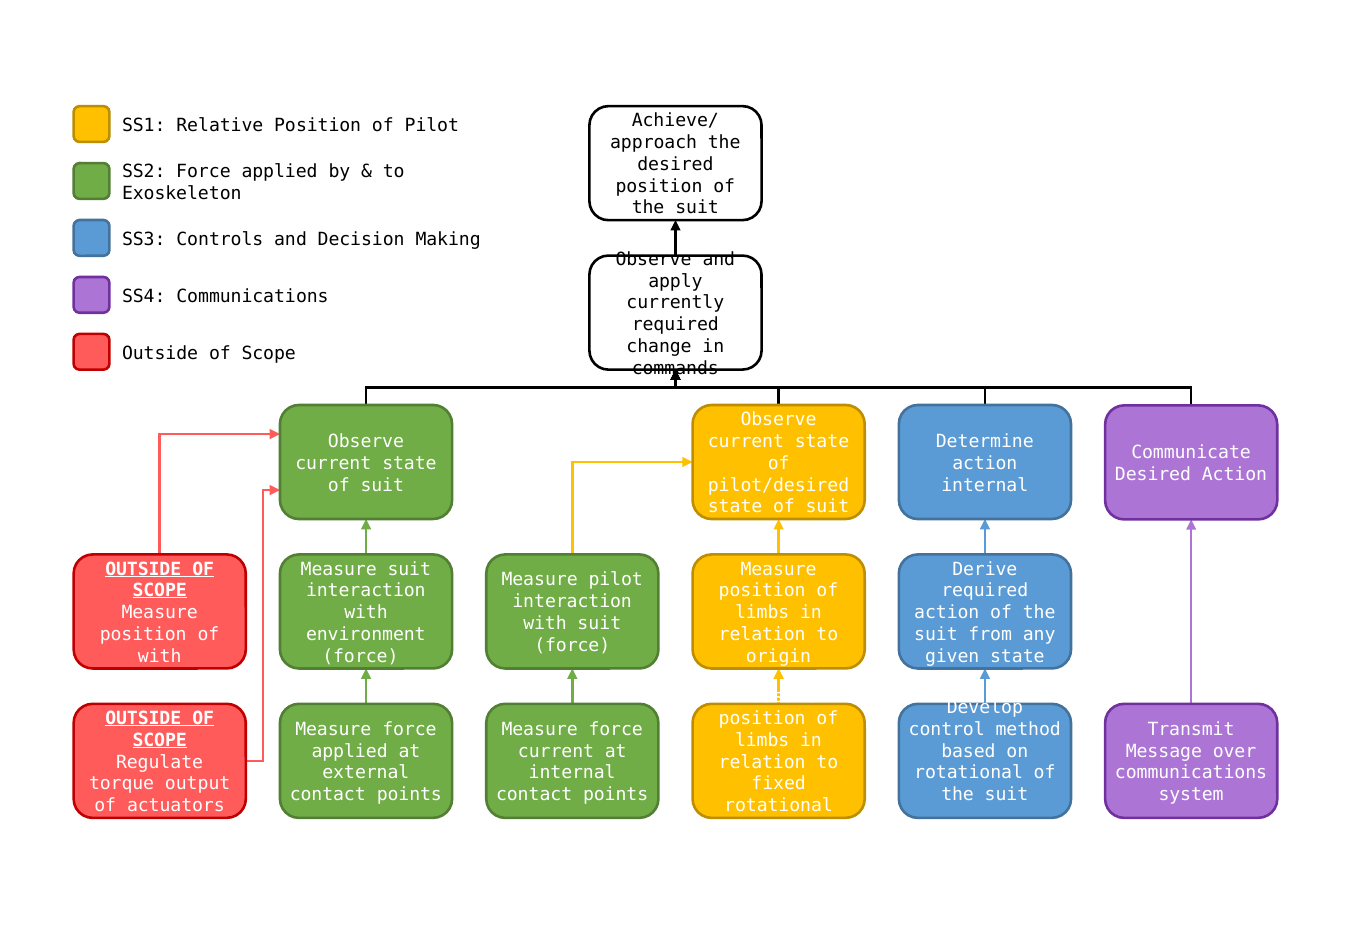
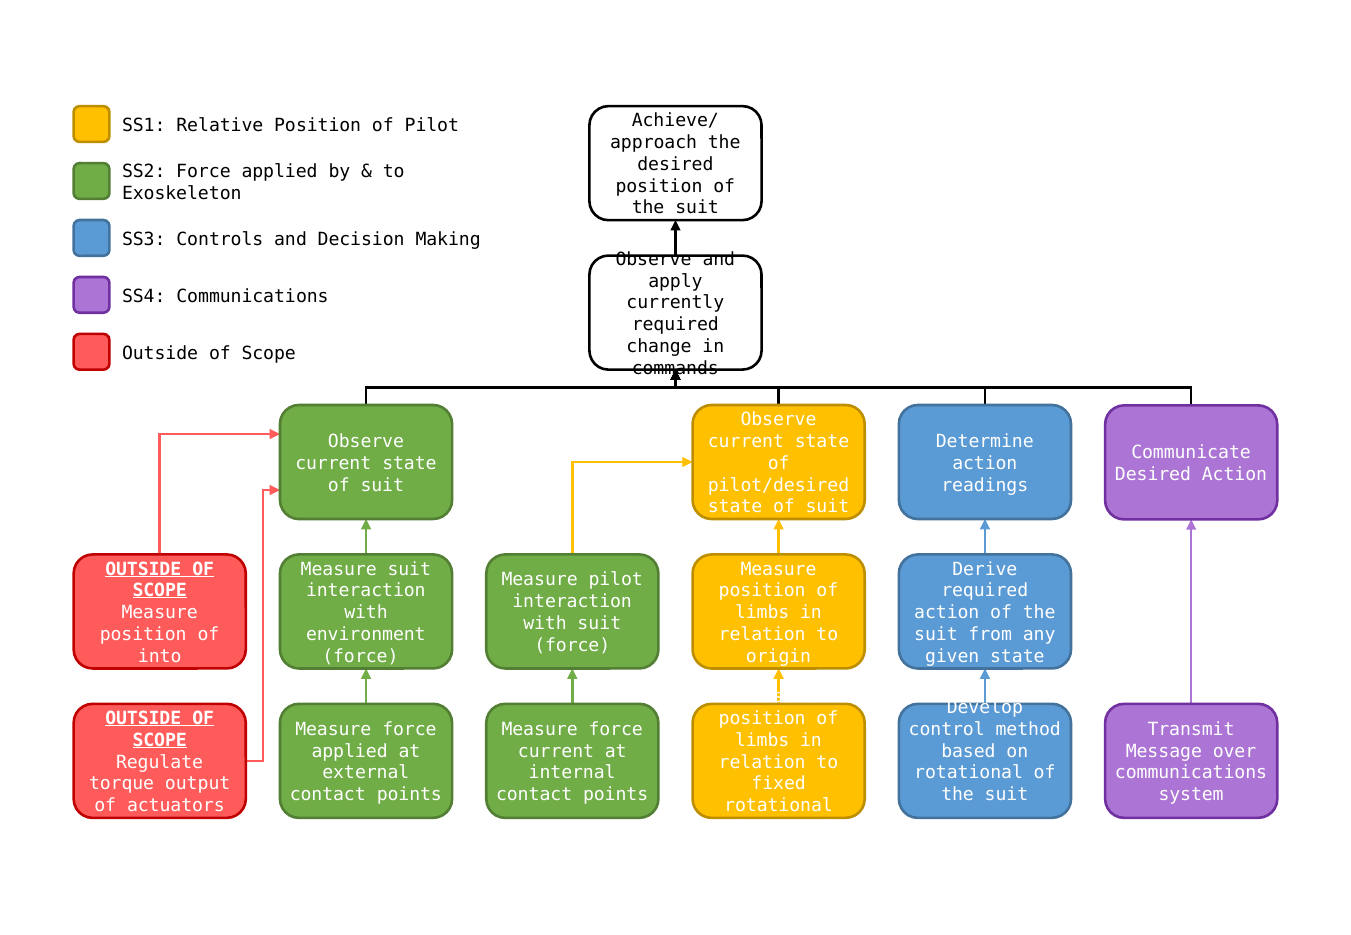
internal: internal -> readings (985, 485)
with: with -> into (160, 656)
